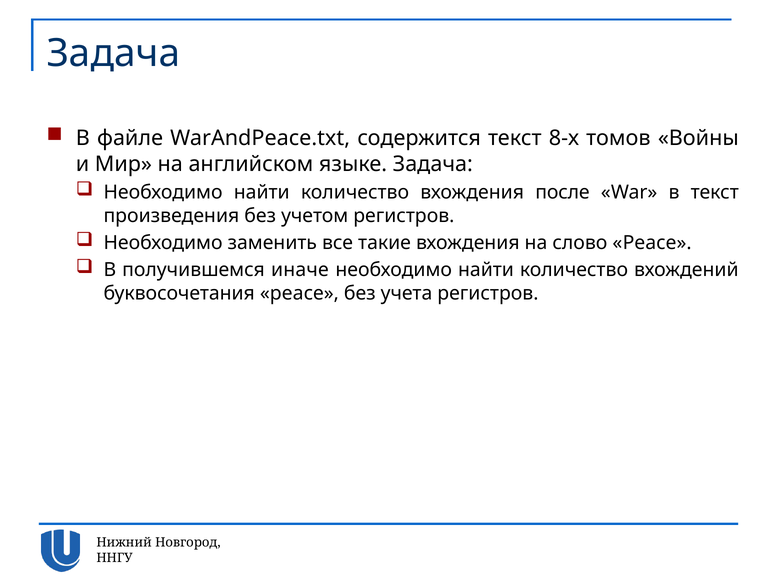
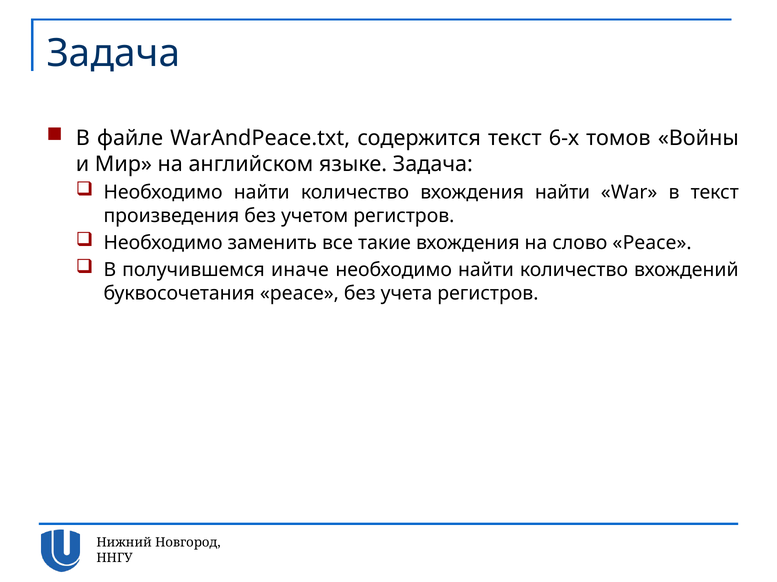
8-х: 8-х -> 6-х (564, 138)
вхождения после: после -> найти (562, 193)
